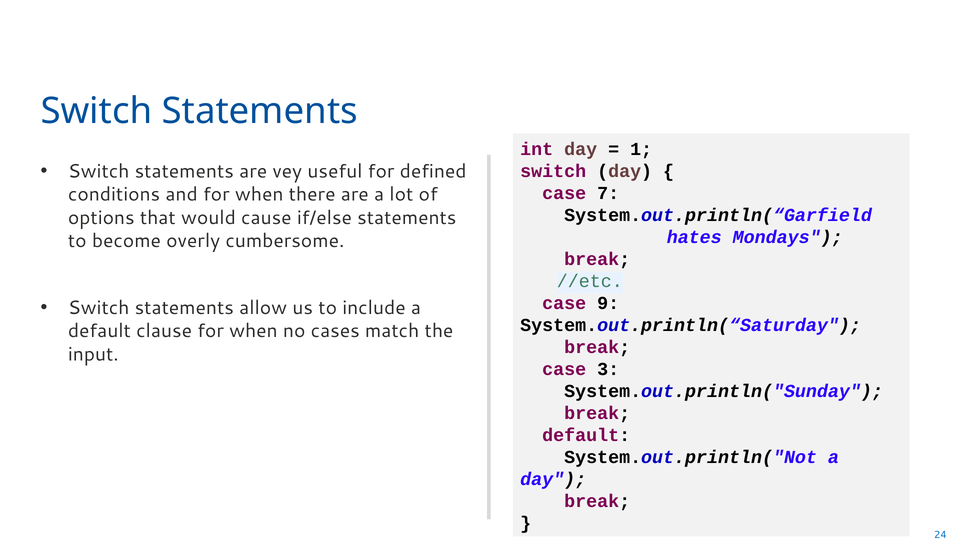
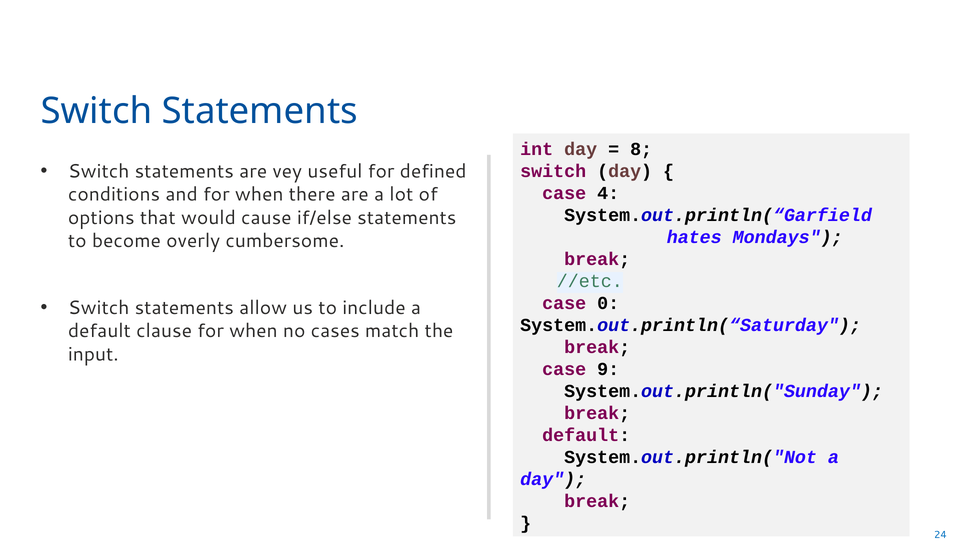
1: 1 -> 8 (641, 149)
7: 7 -> 4 (608, 193)
9: 9 -> 0 (608, 303)
3: 3 -> 9 (608, 369)
